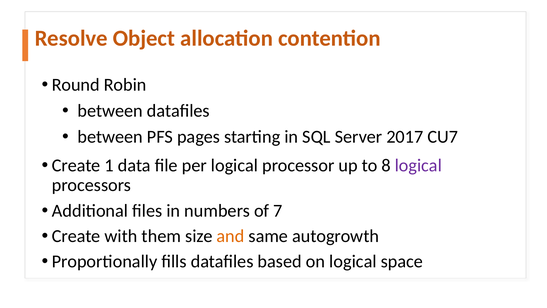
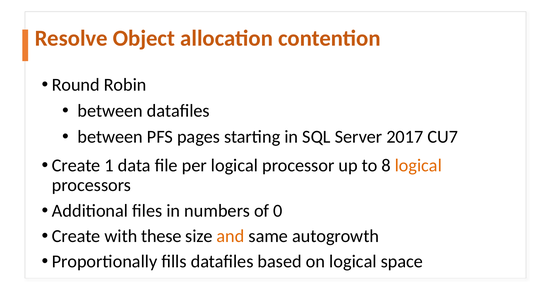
logical colour: purple -> orange (418, 165)
7: 7 -> 0 (278, 210)
them: them -> these (161, 236)
